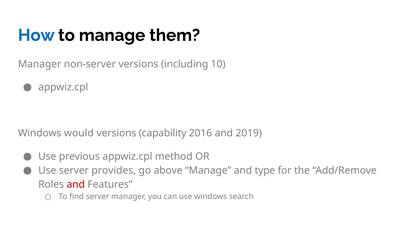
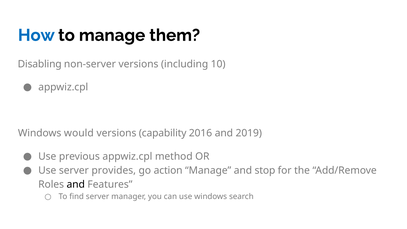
Manager: Manager -> Disabling (40, 64)
above: above -> action (168, 170)
type: type -> stop (265, 170)
and colour: red -> black (76, 184)
